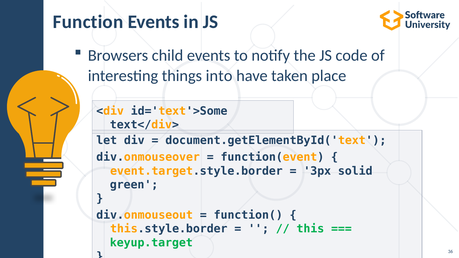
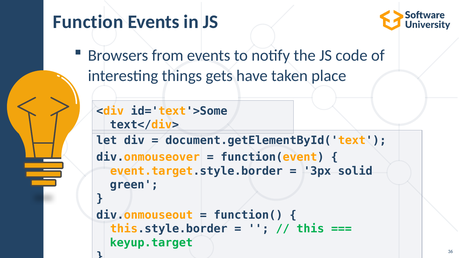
child: child -> from (168, 55)
into: into -> gets (219, 76)
